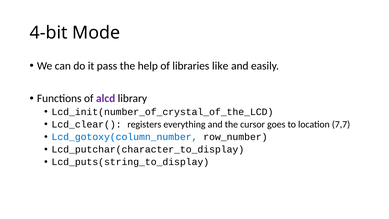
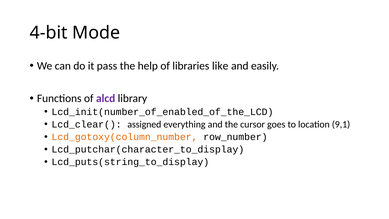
Lcd_init(number_of_crystal_of_the_LCD: Lcd_init(number_of_crystal_of_the_LCD -> Lcd_init(number_of_enabled_of_the_LCD (162, 112)
registers: registers -> assigned (144, 124)
7,7: 7,7 -> 9,1 (341, 124)
Lcd_gotoxy(column_number colour: blue -> orange (125, 137)
